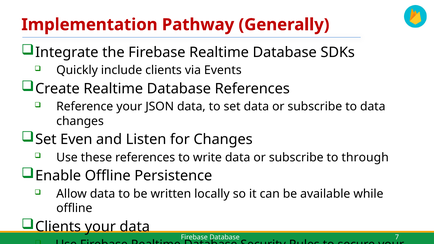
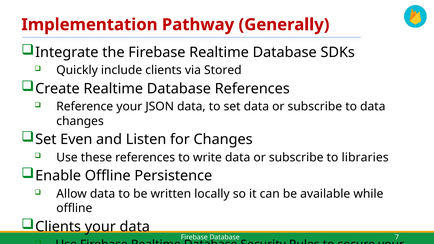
Events: Events -> Stored (223, 70)
through: through -> libraries (365, 158)
